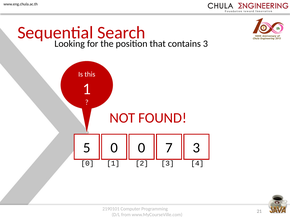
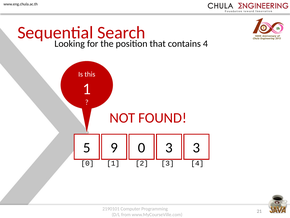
contains 3: 3 -> 4 (205, 44)
5 0: 0 -> 9 (114, 147)
0 7: 7 -> 3 (169, 147)
